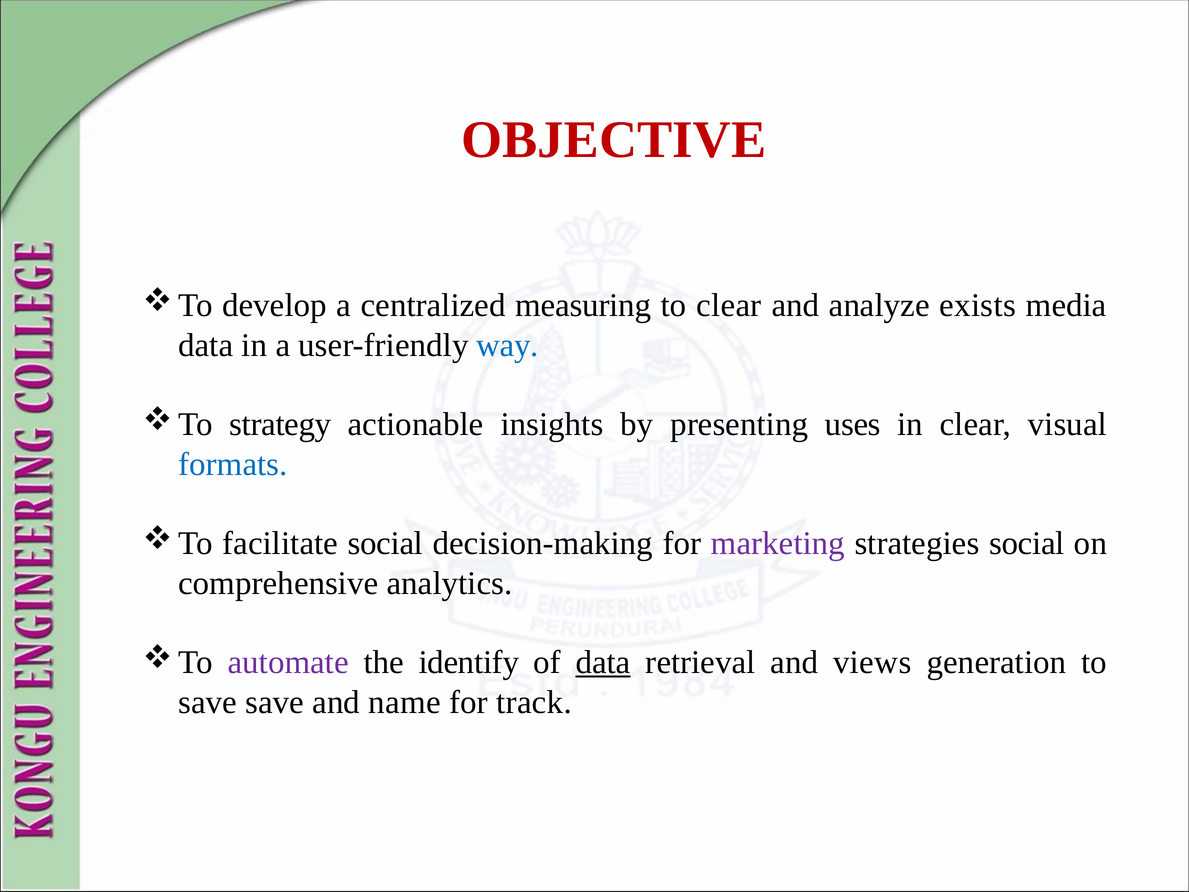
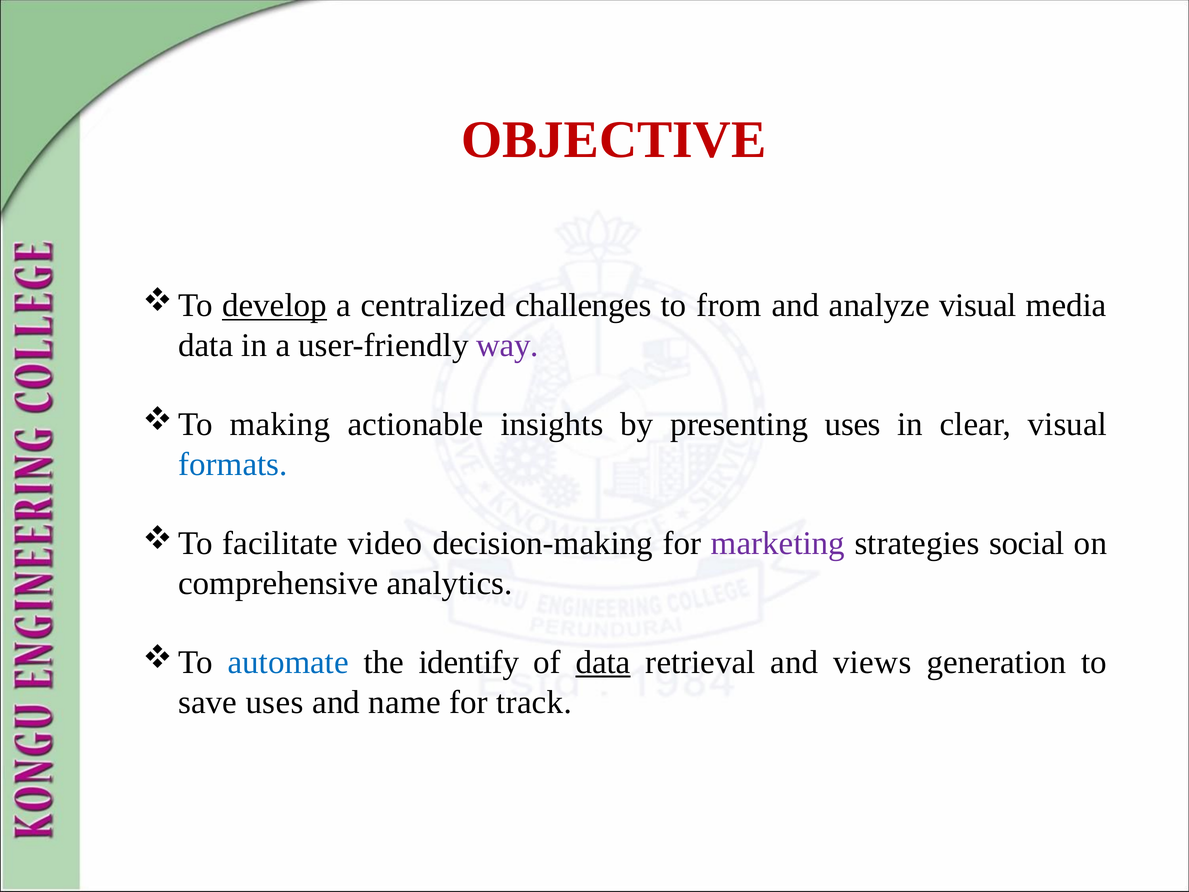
develop underline: none -> present (275, 305)
measuring: measuring -> challenges (583, 305)
to clear: clear -> from (729, 305)
analyze exists: exists -> visual (978, 305)
way colour: blue -> purple (508, 345)
strategy: strategy -> making (280, 424)
facilitate social: social -> video (385, 543)
automate colour: purple -> blue (288, 662)
save save: save -> uses (275, 702)
